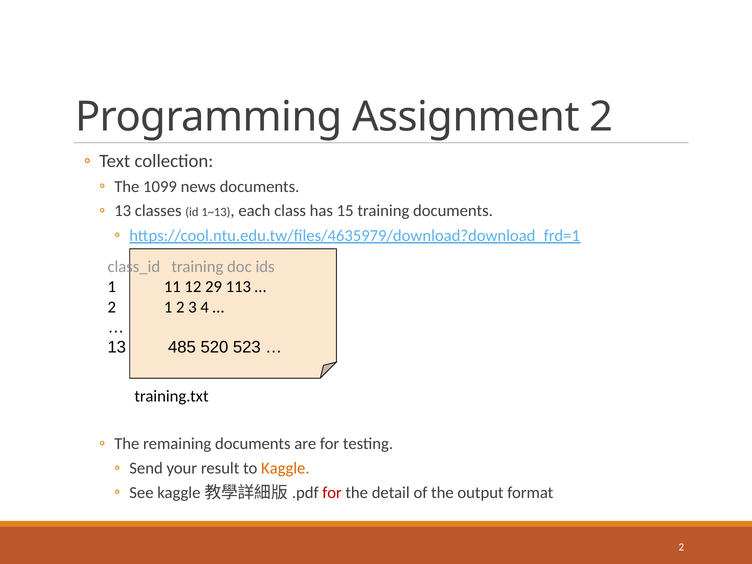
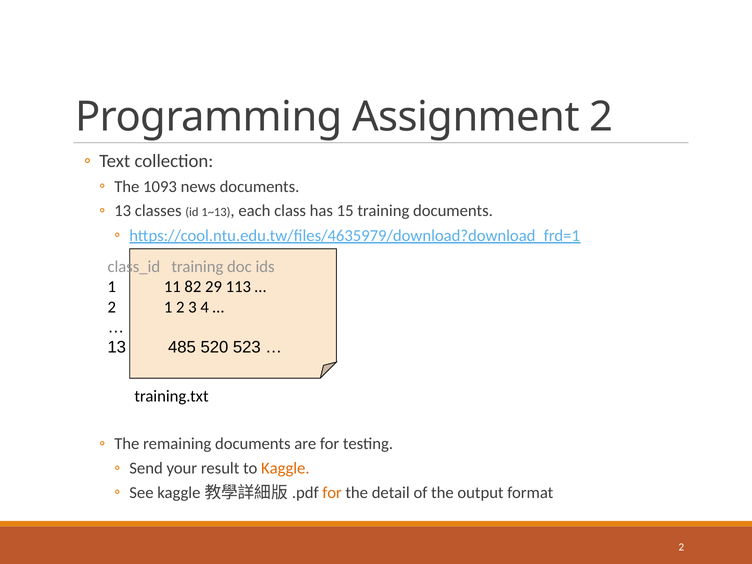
1099: 1099 -> 1093 (160, 187)
12: 12 -> 82 (193, 287)
for colour: red -> orange (332, 493)
